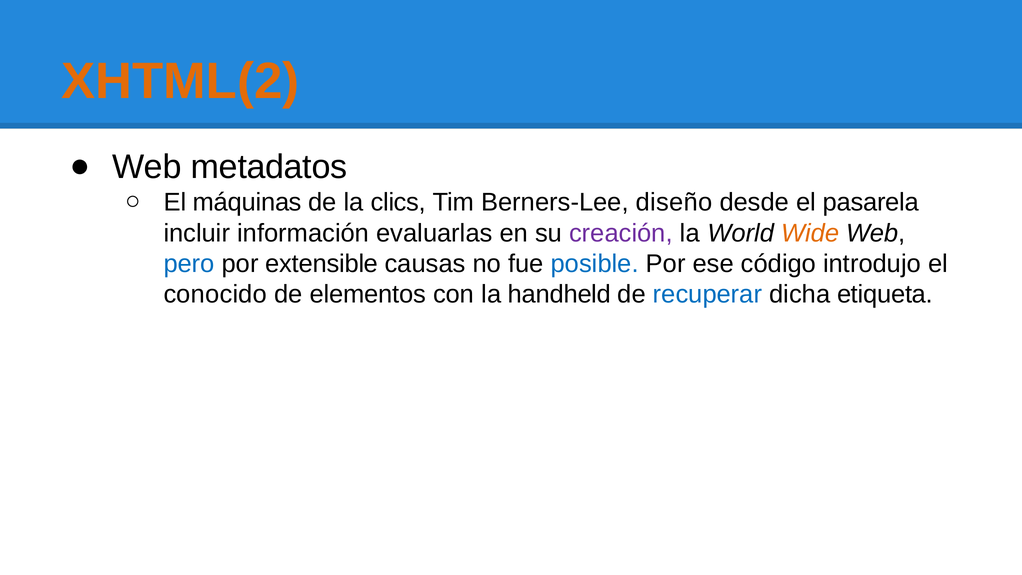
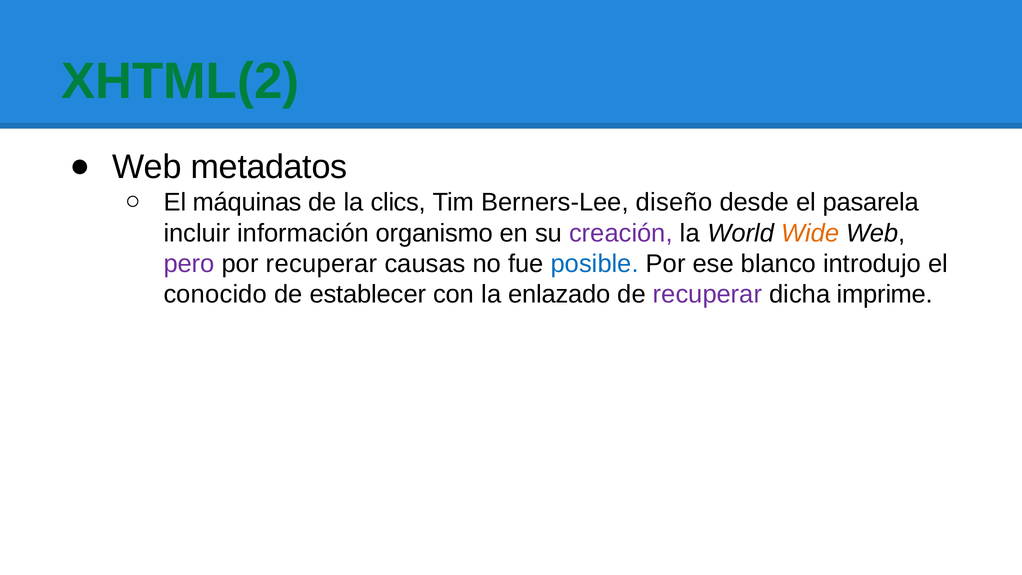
XHTML(2 colour: orange -> green (180, 82)
evaluarlas: evaluarlas -> organismo (435, 233)
pero colour: blue -> purple (189, 264)
por extensible: extensible -> recuperar (322, 264)
código: código -> blanco (778, 264)
elementos: elementos -> establecer (368, 294)
handheld: handheld -> enlazado (559, 294)
recuperar colour: blue -> purple (707, 294)
etiqueta: etiqueta -> imprime (885, 294)
